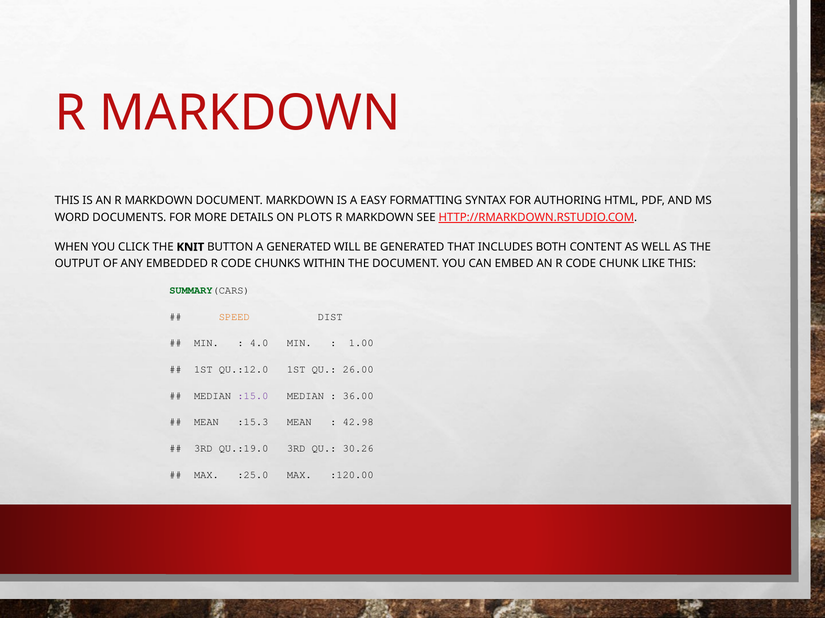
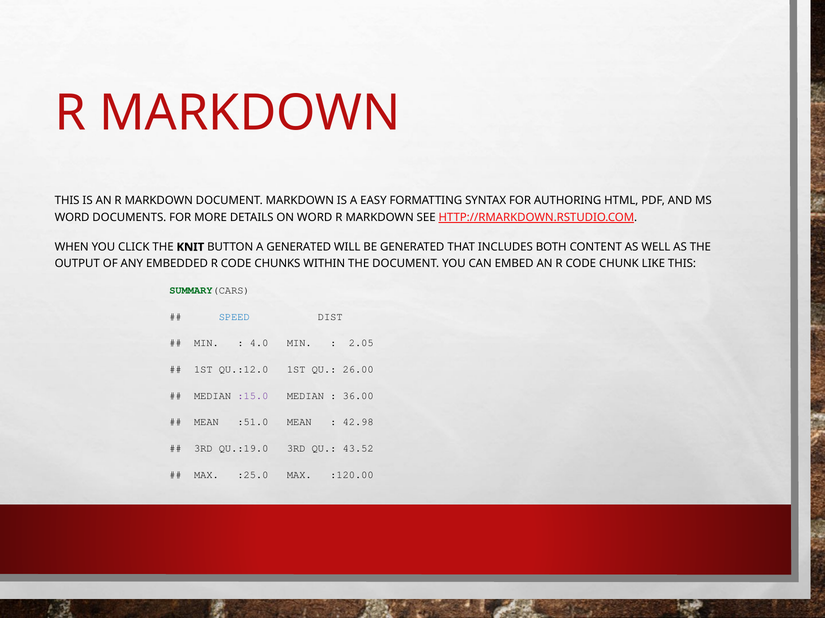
ON PLOTS: PLOTS -> WORD (315, 218)
SPEED colour: orange -> blue (234, 317)
1.00: 1.00 -> 2.05 (361, 343)
:15.3: :15.3 -> :51.0 (253, 423)
30.26: 30.26 -> 43.52 (358, 449)
